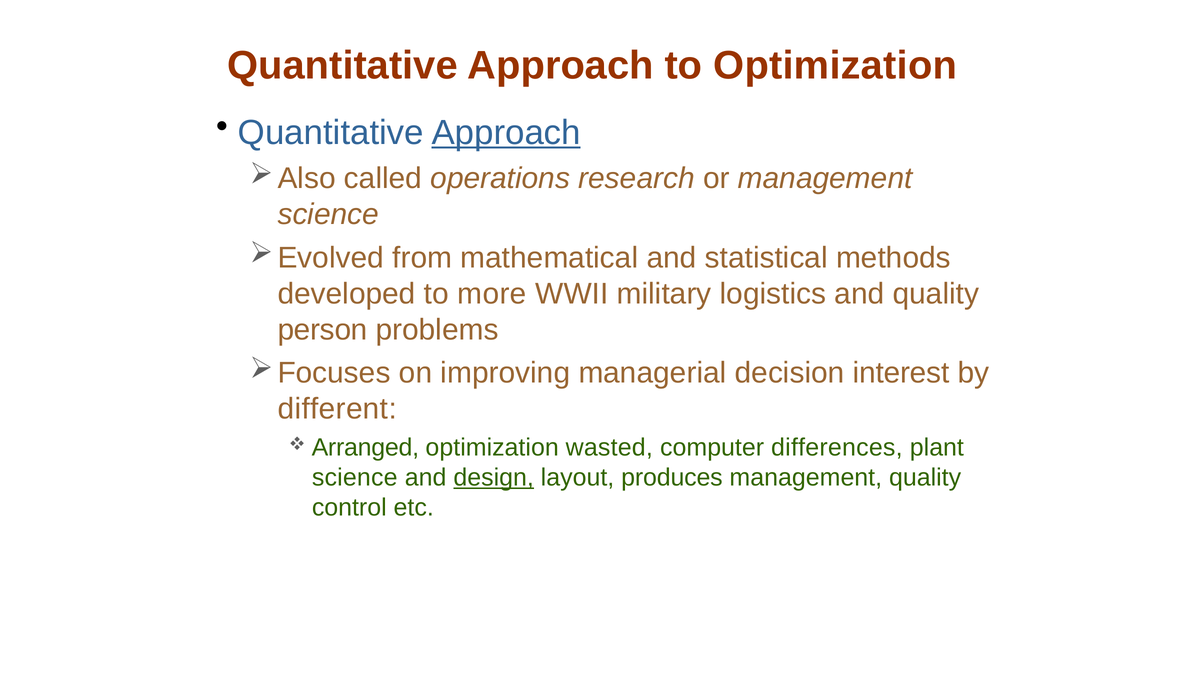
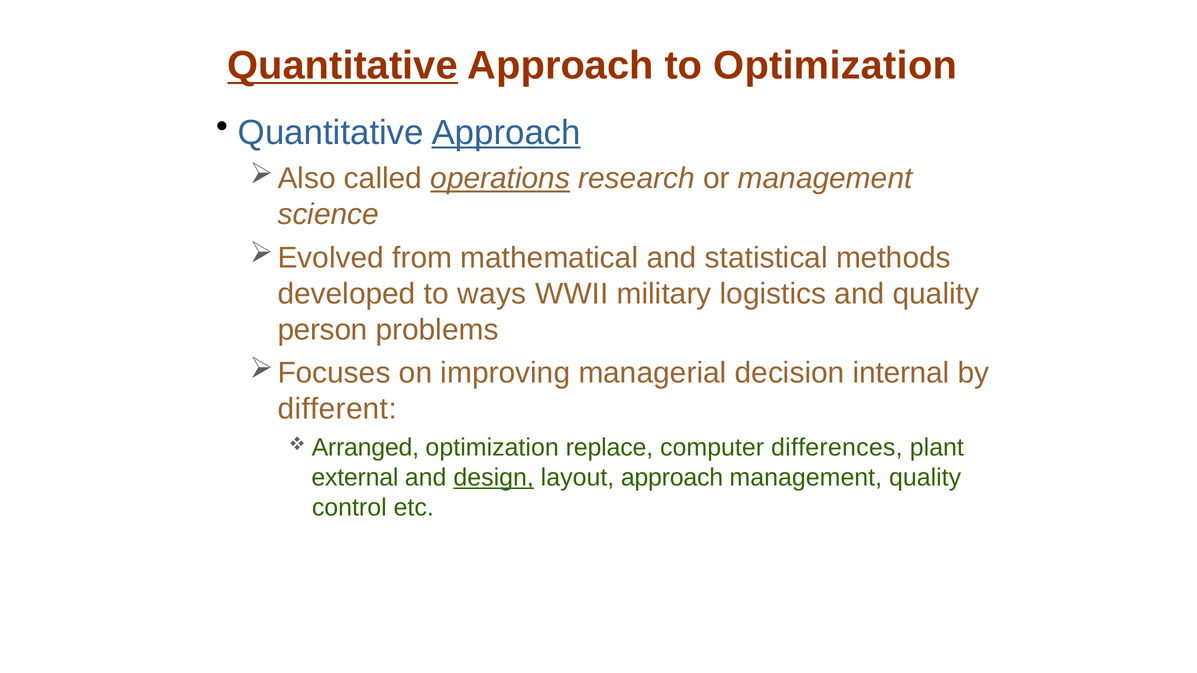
Quantitative underline: none -> present (343, 66)
operations underline: none -> present (500, 179)
more: more -> ways (492, 294)
interest: interest -> internal (901, 373)
wasted: wasted -> replace (609, 448)
science: science -> external (355, 478)
layout produces: produces -> approach (672, 478)
